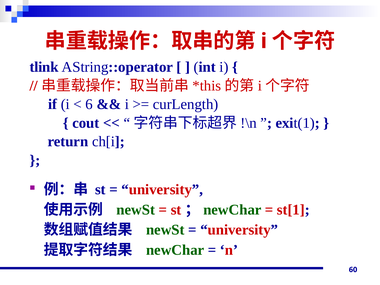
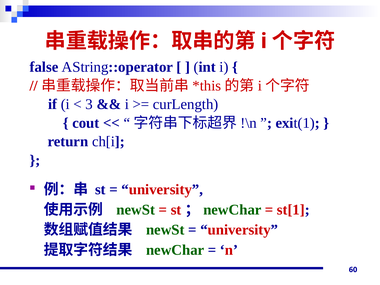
tlink: tlink -> false (44, 67)
6: 6 -> 3 (89, 104)
